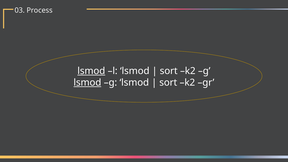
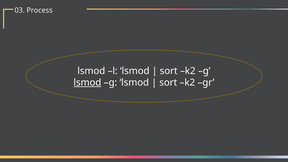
lsmod underline: present -> none (91, 71)
